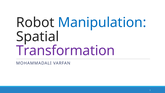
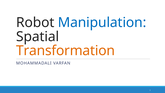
Transformation colour: purple -> orange (66, 51)
